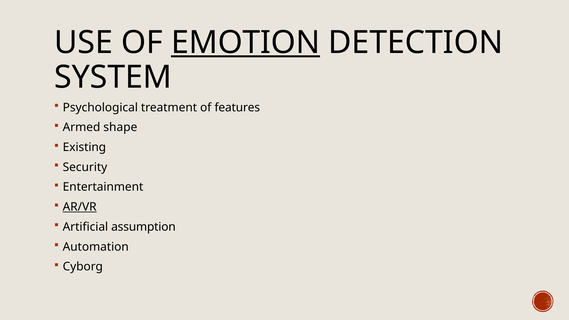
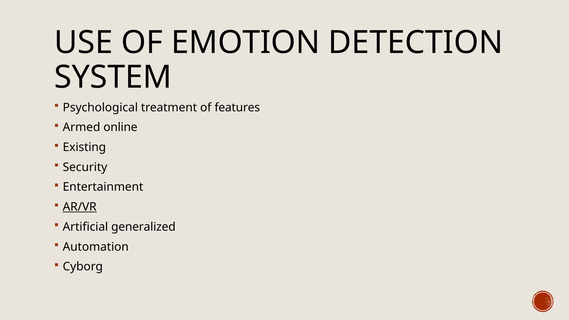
EMOTION underline: present -> none (246, 43)
shape: shape -> online (120, 127)
assumption: assumption -> generalized (143, 227)
